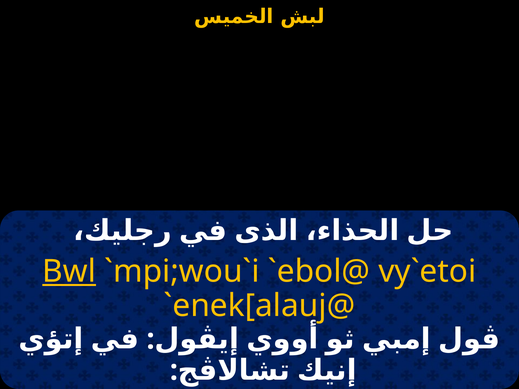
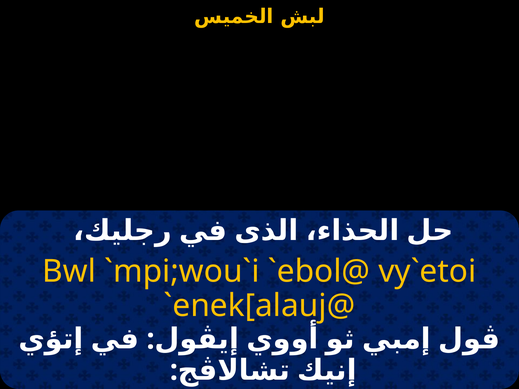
Bwl underline: present -> none (69, 272)
